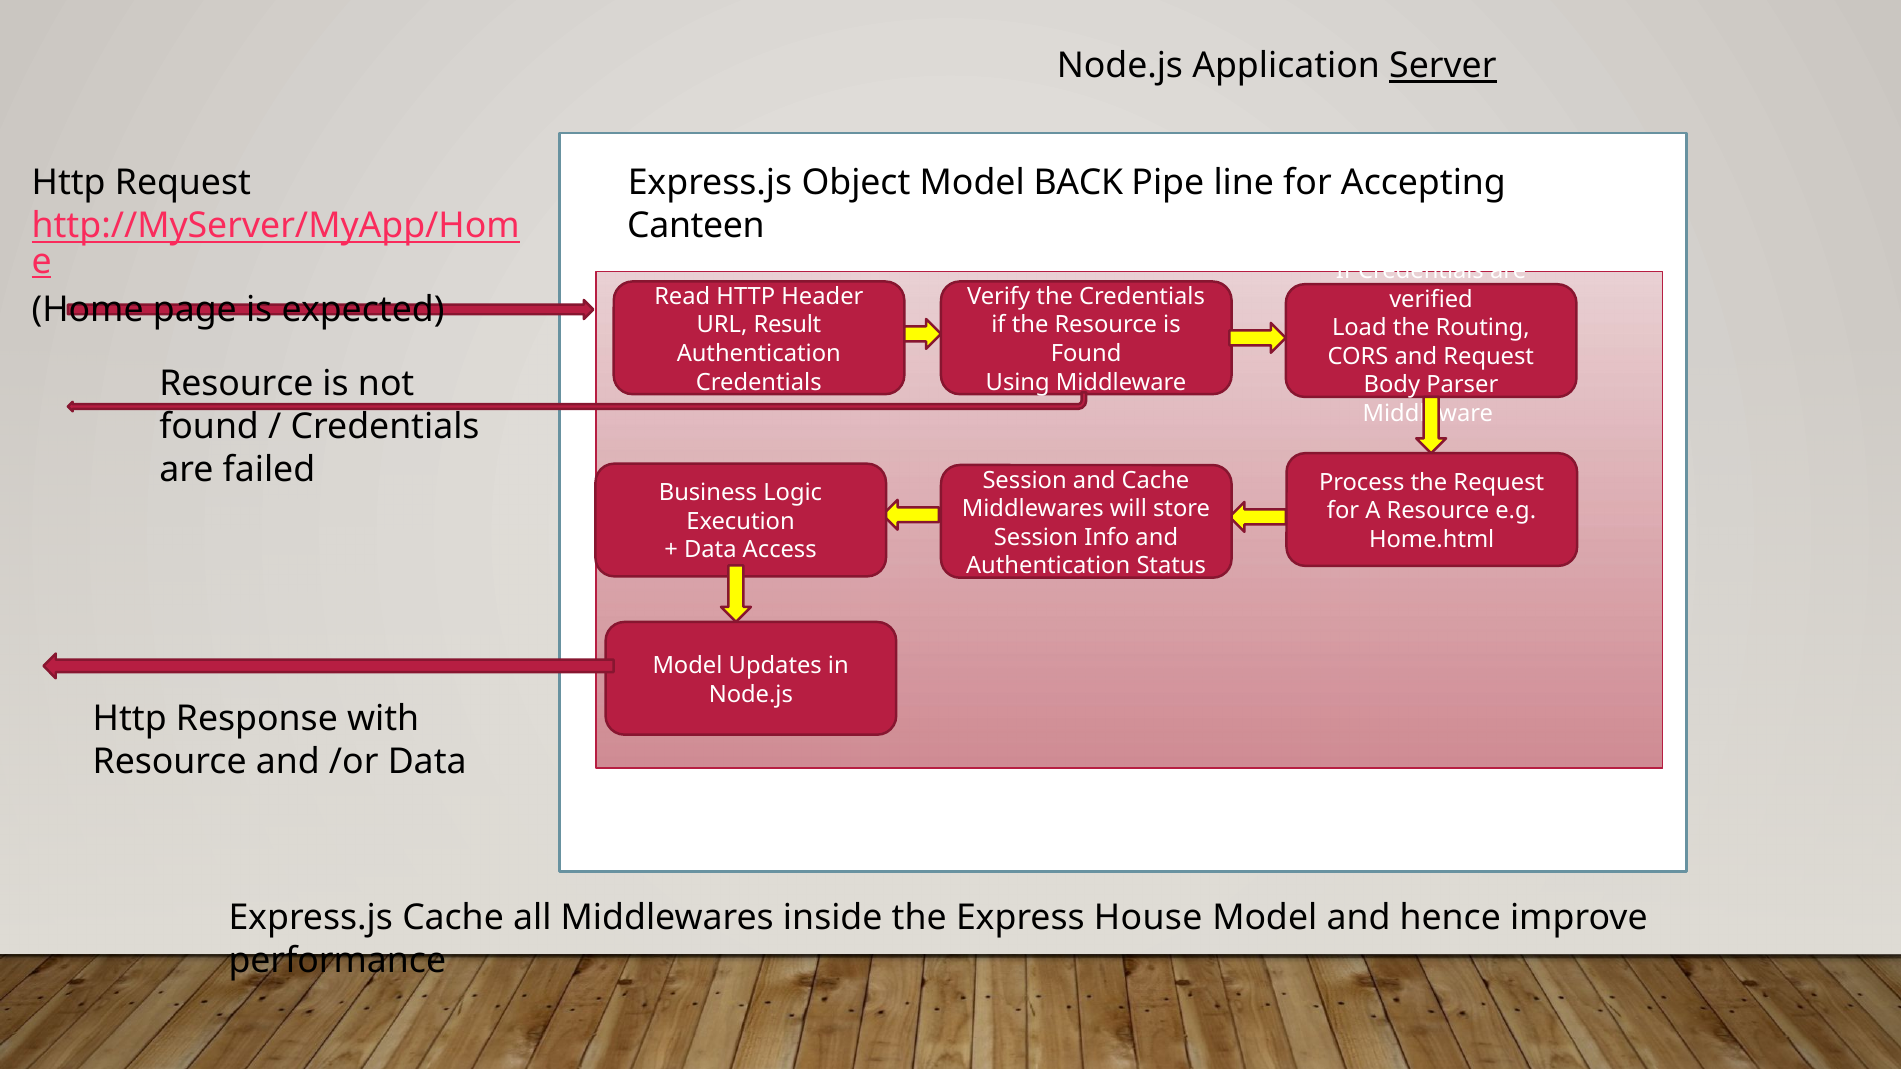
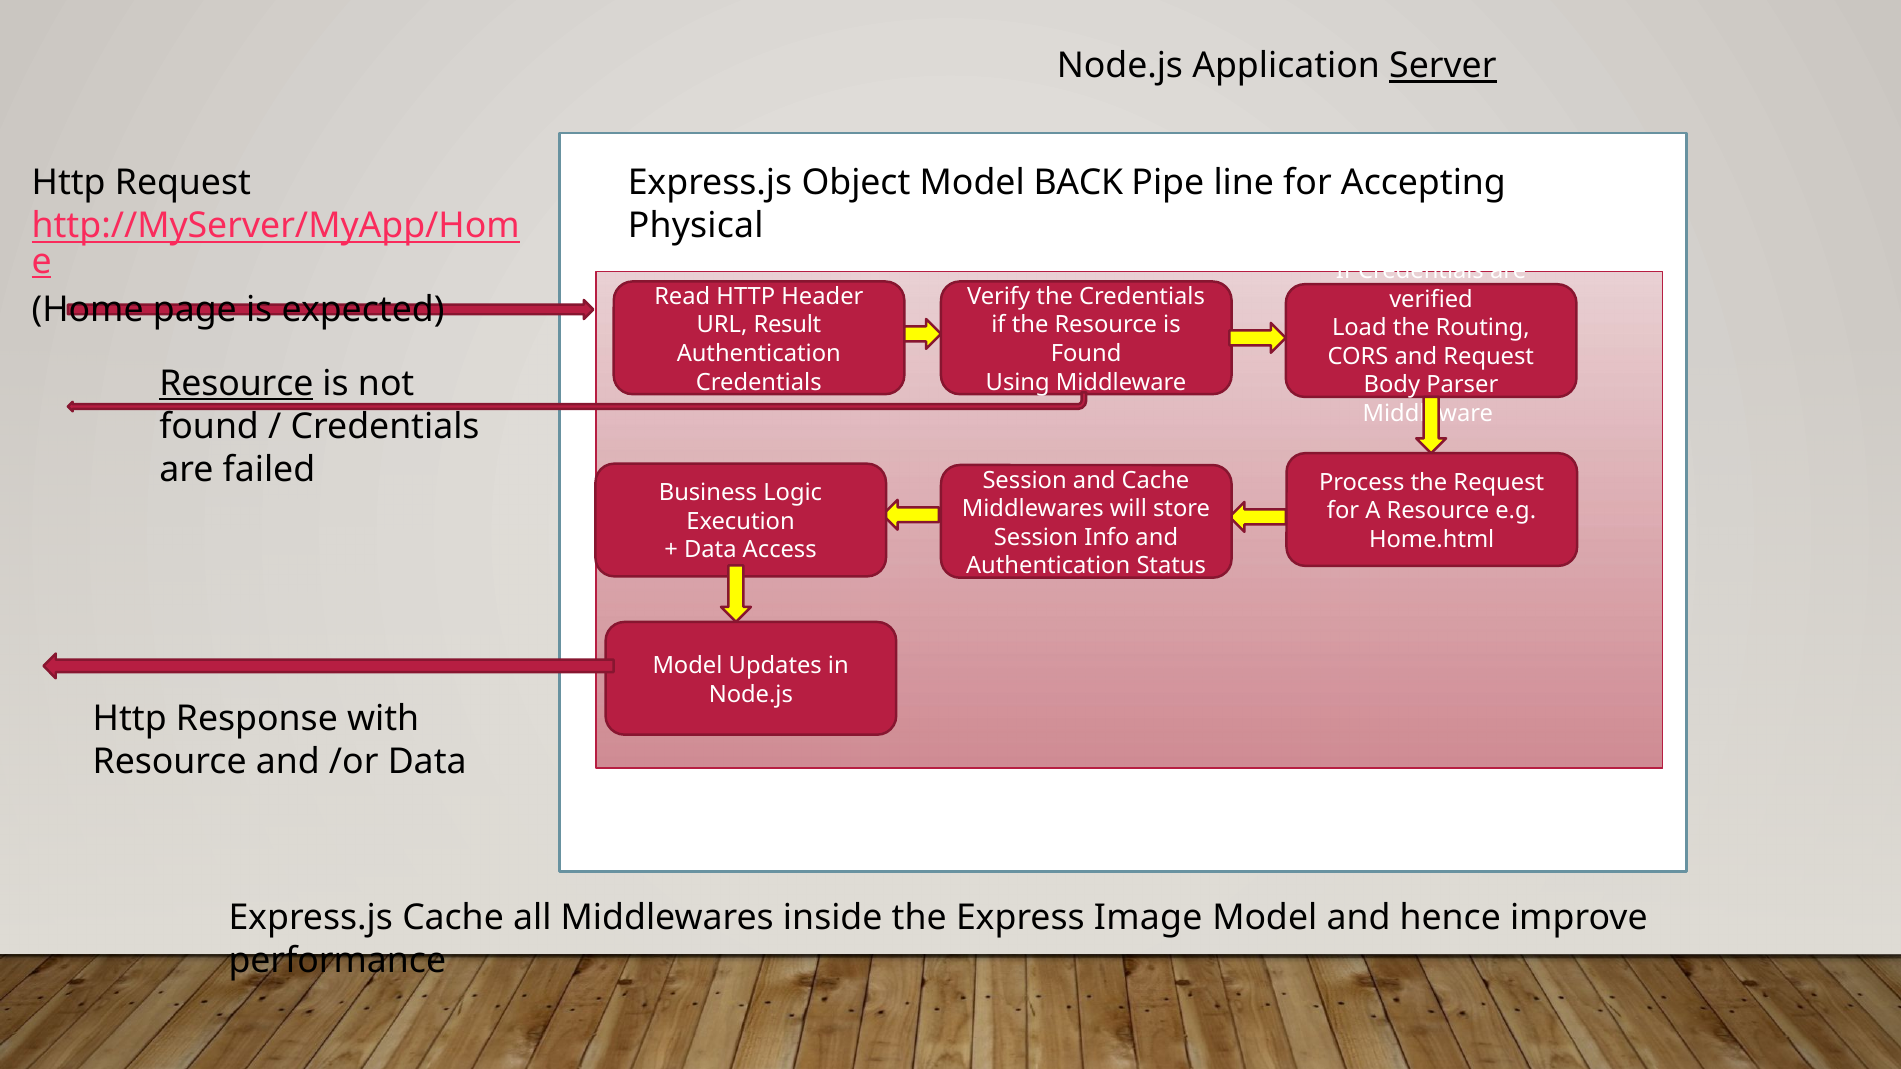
Canteen: Canteen -> Physical (696, 226)
Resource underline: none -> present (236, 384)
House: House -> Image (1148, 918)
